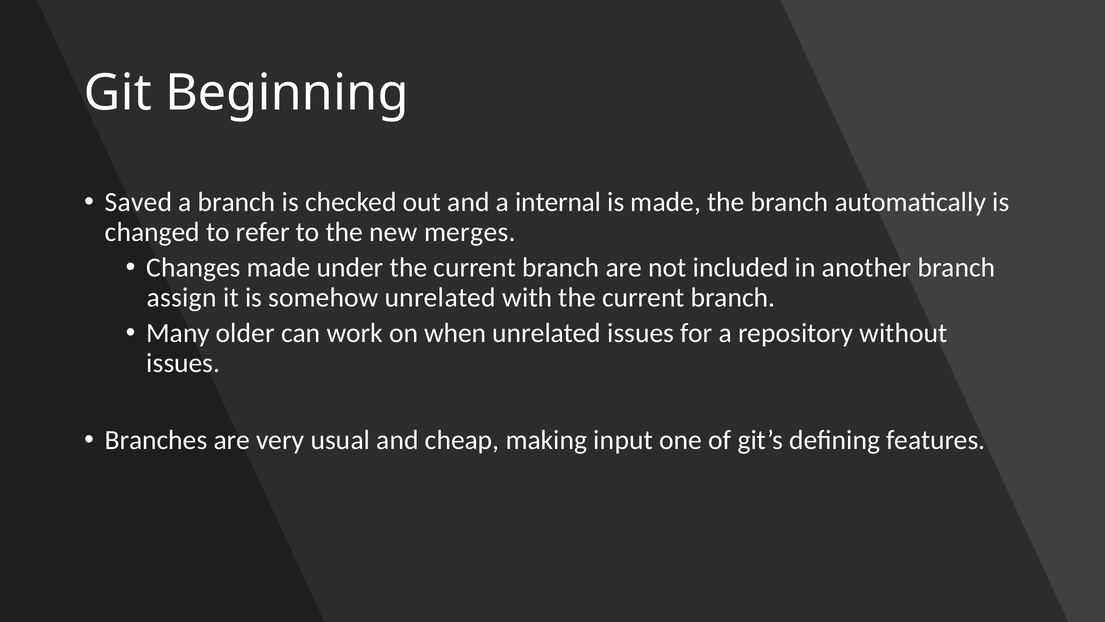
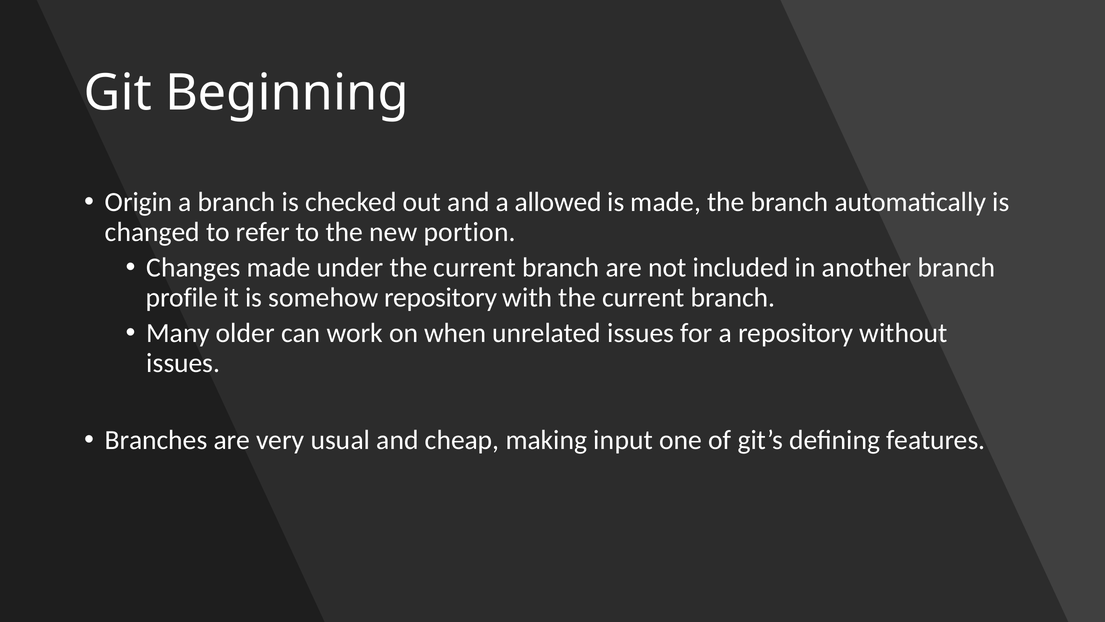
Saved: Saved -> Origin (139, 202)
internal: internal -> allowed (558, 202)
merges: merges -> portion (470, 232)
assign: assign -> profile (182, 297)
somehow unrelated: unrelated -> repository (441, 297)
